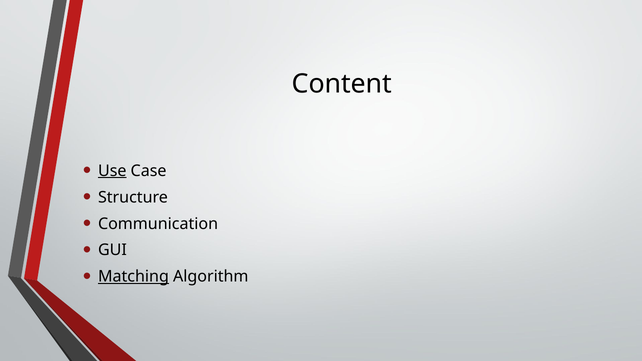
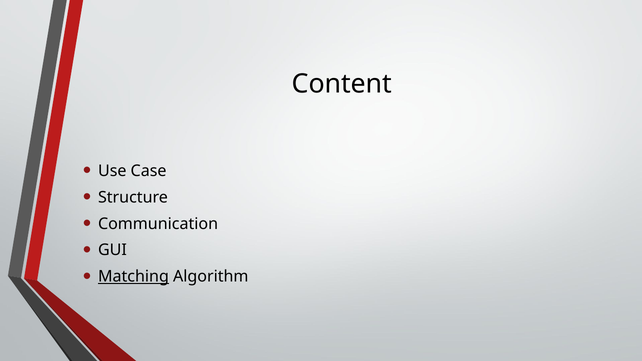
Use underline: present -> none (112, 171)
